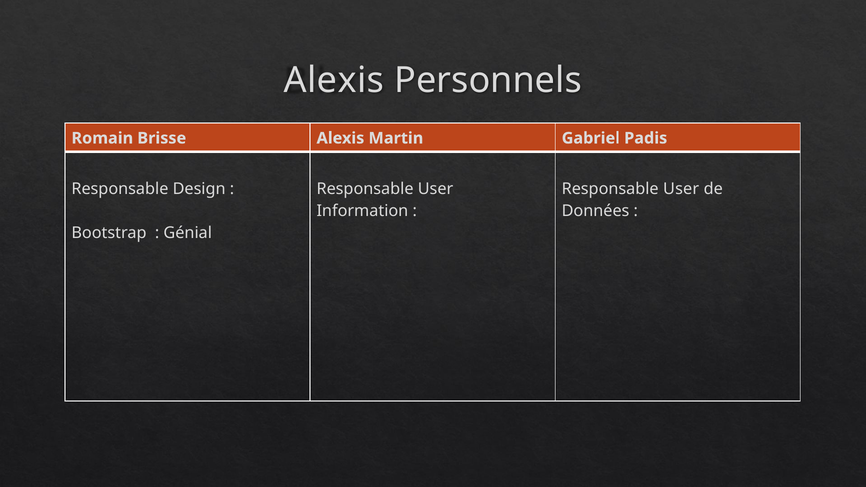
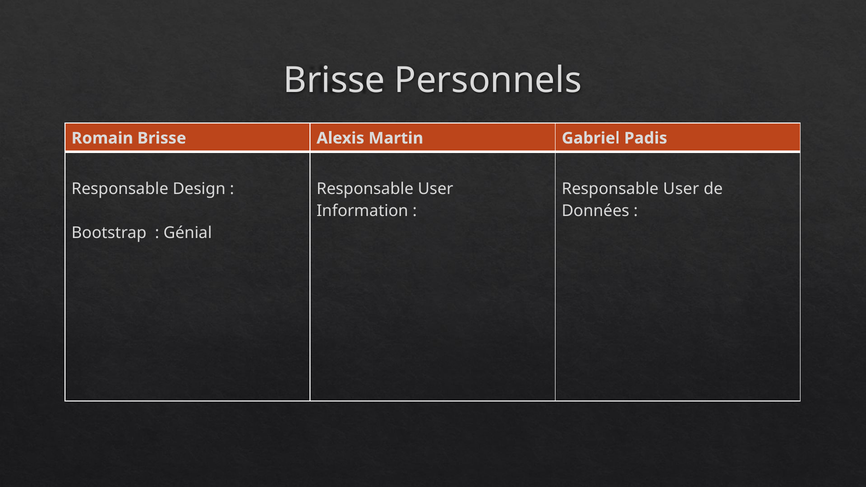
Alexis: Alexis -> Brisse (334, 80)
